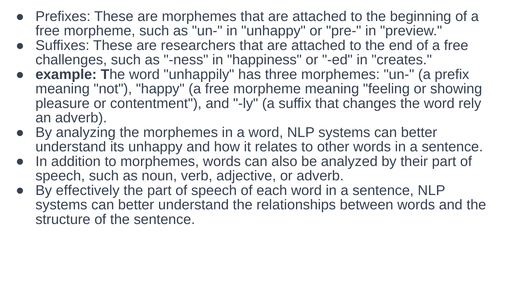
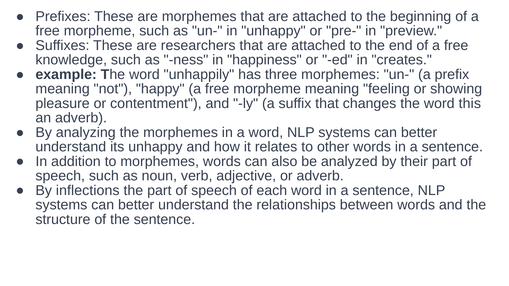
challenges: challenges -> knowledge (71, 60)
rely: rely -> this (470, 104)
effectively: effectively -> inflections (88, 191)
